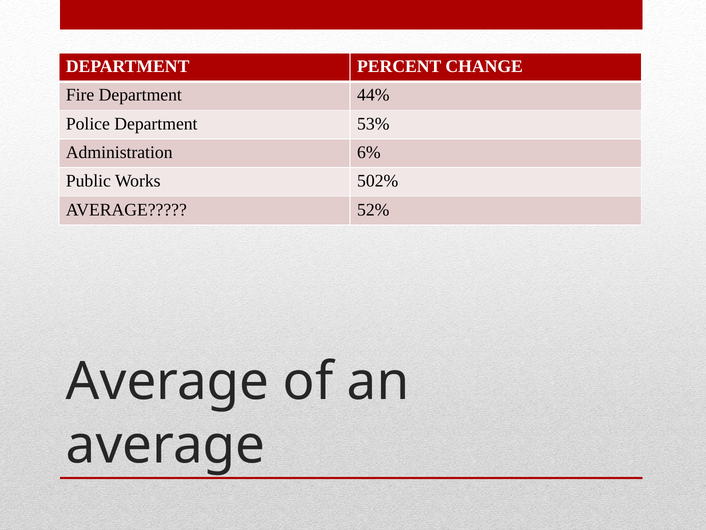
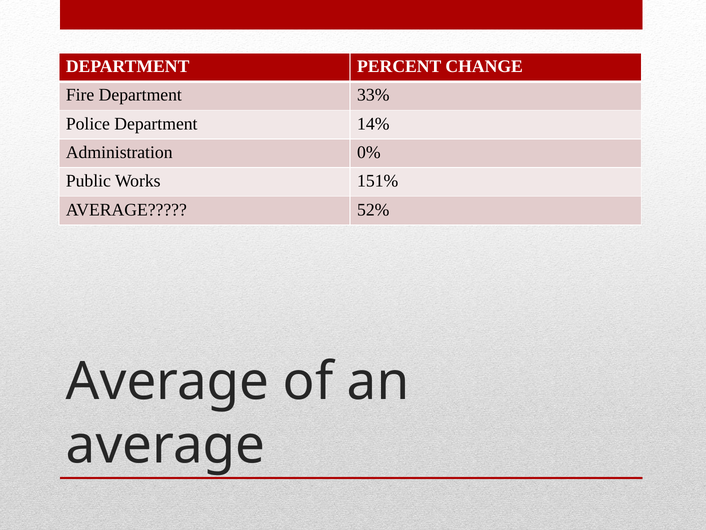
44%: 44% -> 33% (373, 95)
53%: 53% -> 14% (373, 124)
6%: 6% -> 0% (369, 152)
502%: 502% -> 151% (378, 181)
